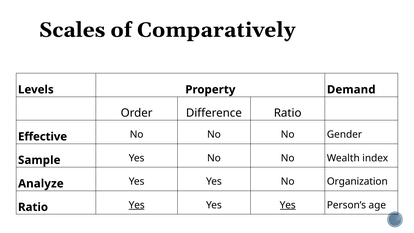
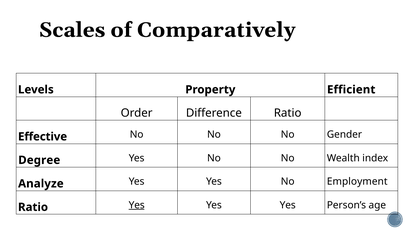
Demand: Demand -> Efficient (351, 90)
Sample: Sample -> Degree (39, 160)
Organization: Organization -> Employment (357, 181)
Yes underline: present -> none (288, 205)
